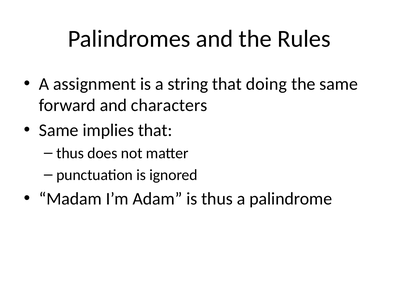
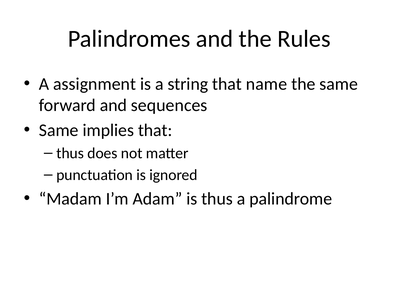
doing: doing -> name (266, 84)
characters: characters -> sequences (169, 105)
